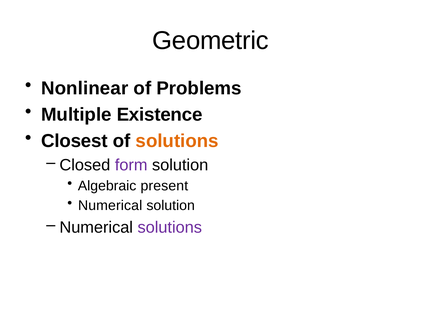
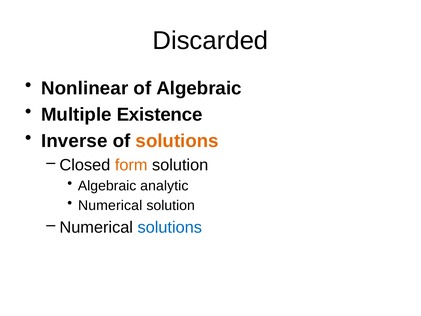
Geometric: Geometric -> Discarded (210, 41)
of Problems: Problems -> Algebraic (199, 88)
Closest: Closest -> Inverse (74, 141)
form colour: purple -> orange (131, 165)
present: present -> analytic (164, 186)
solutions colour: purple -> blue (170, 227)
